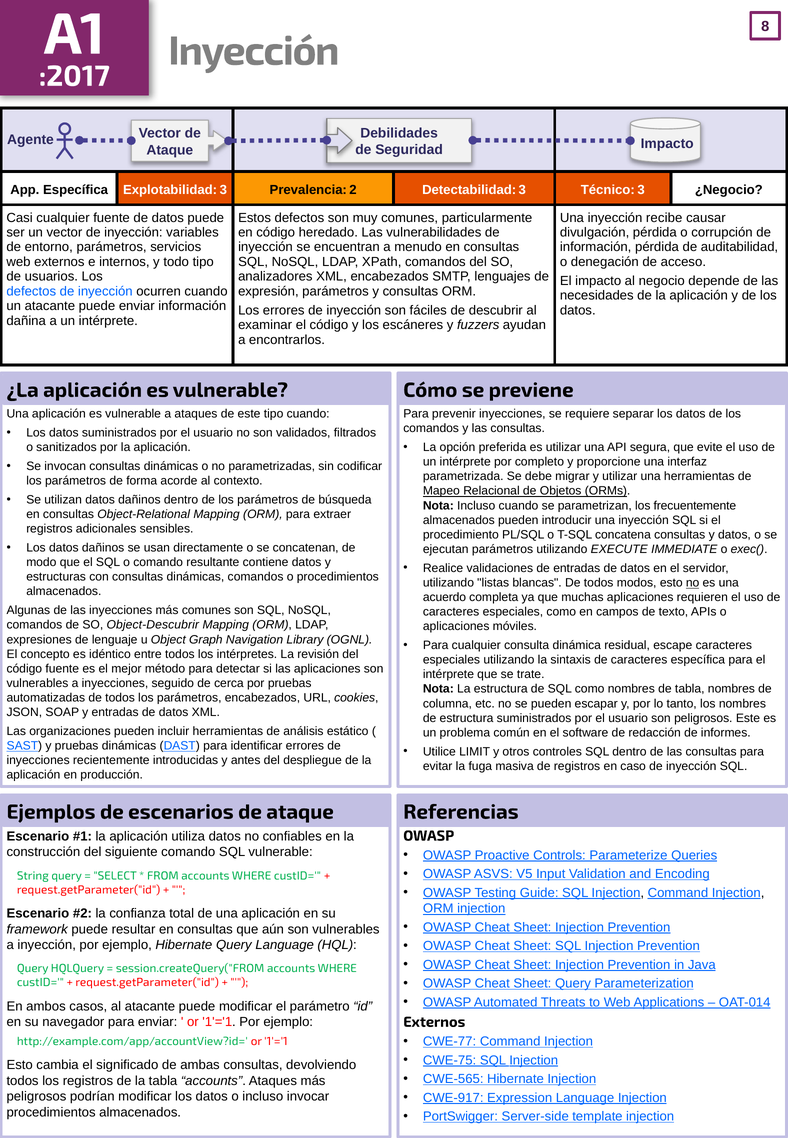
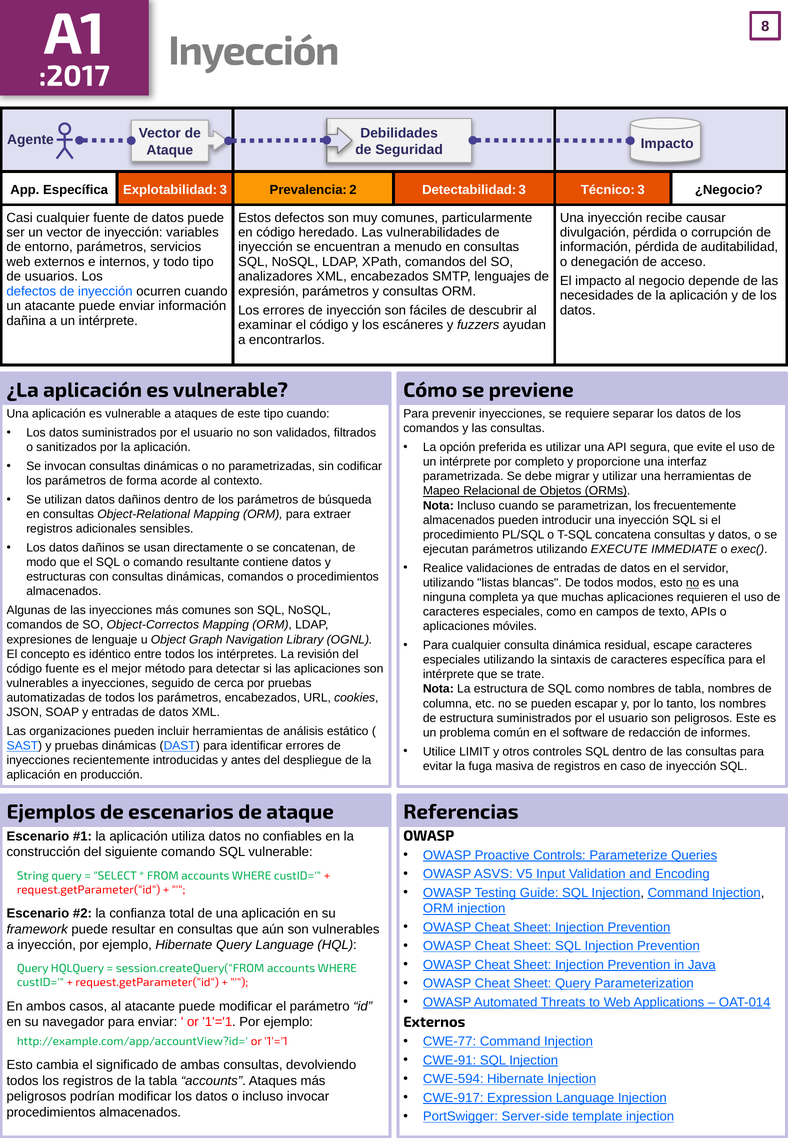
acuerdo: acuerdo -> ninguna (444, 597)
Object-Descubrir: Object-Descubrir -> Object-Correctos (153, 625)
CWE-75: CWE-75 -> CWE-91 (450, 1060)
CWE-565: CWE-565 -> CWE-594 (453, 1079)
